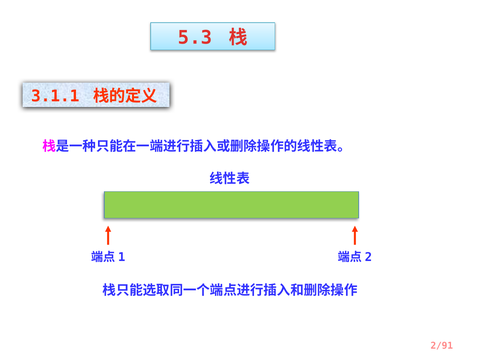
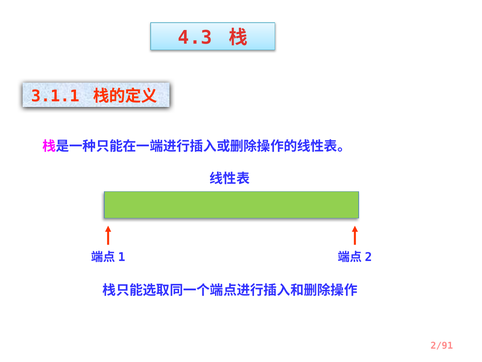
5.3: 5.3 -> 4.3 (195, 38)
